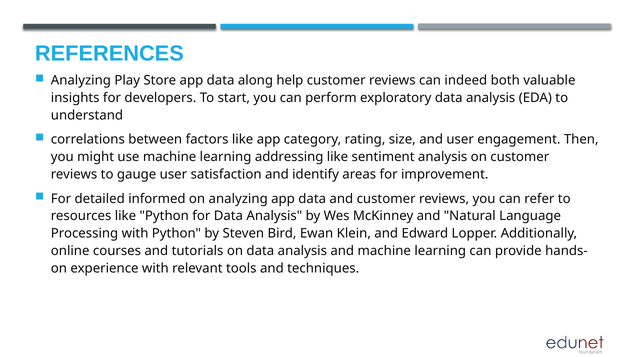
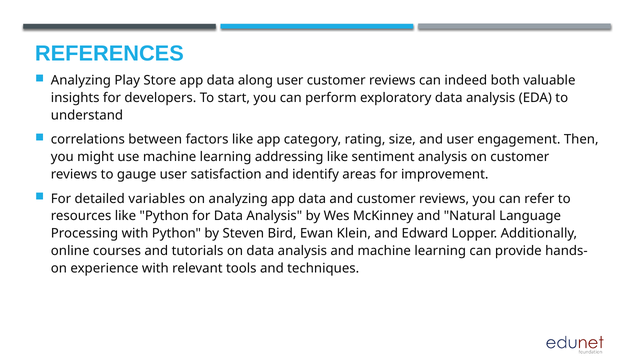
along help: help -> user (290, 81)
informed: informed -> variables (157, 198)
